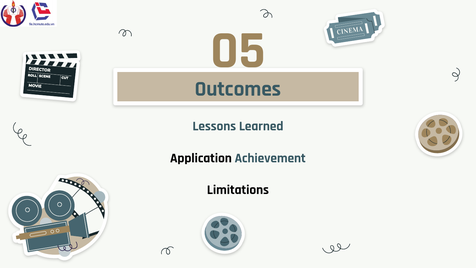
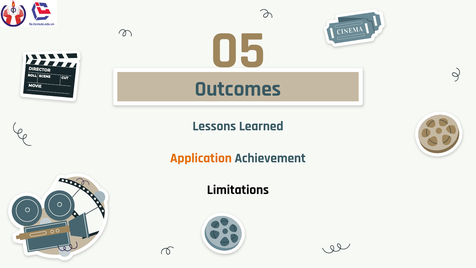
Application colour: black -> orange (201, 158)
